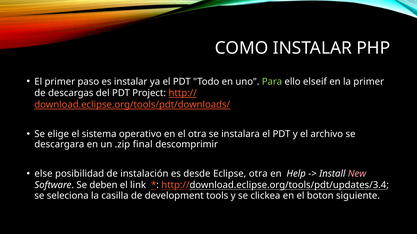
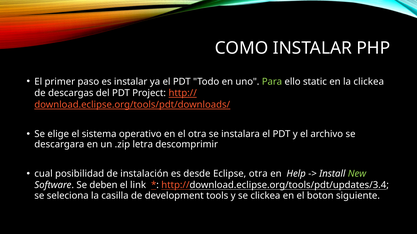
elseif: elseif -> static (315, 82)
la primer: primer -> clickea (369, 82)
final: final -> letra (143, 145)
else: else -> cual (44, 174)
New colour: pink -> light green (357, 174)
